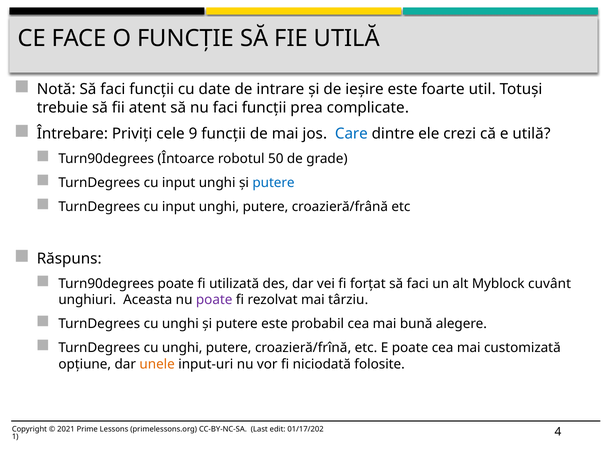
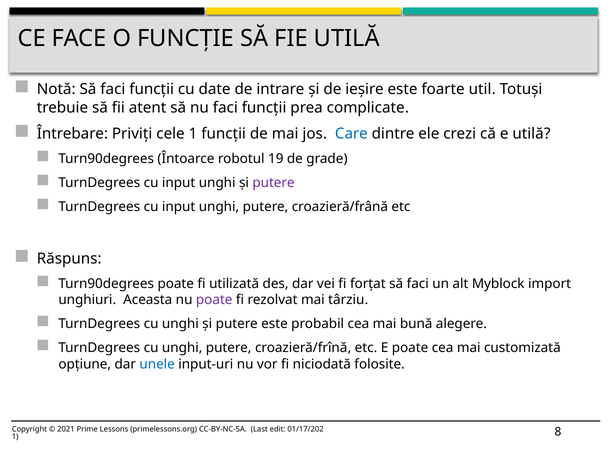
cele 9: 9 -> 1 (193, 134)
50: 50 -> 19 (276, 159)
putere colour: blue -> purple (274, 183)
cuvânt: cuvânt -> import (550, 284)
unele colour: orange -> blue (157, 364)
4: 4 -> 8 (558, 432)
